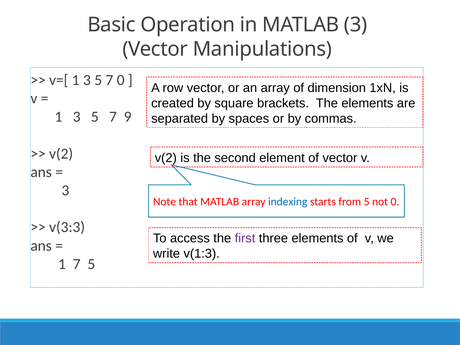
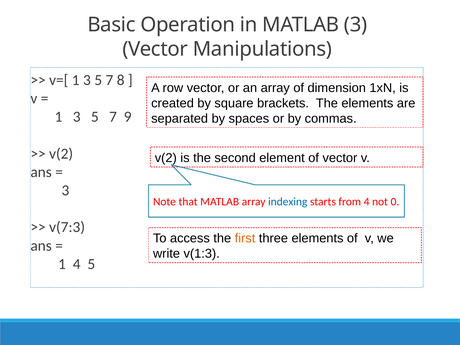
7 0: 0 -> 8 (121, 80)
from 5: 5 -> 4 (367, 202)
v(3:3: v(3:3 -> v(7:3 (67, 227)
first colour: purple -> orange (245, 238)
1 7: 7 -> 4 (77, 264)
